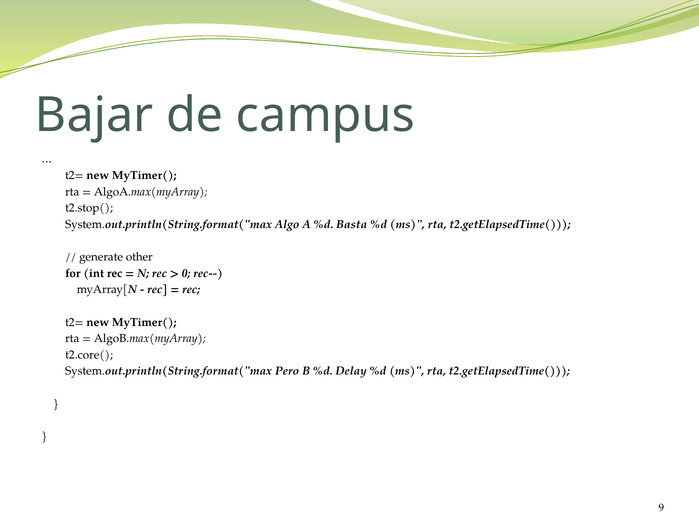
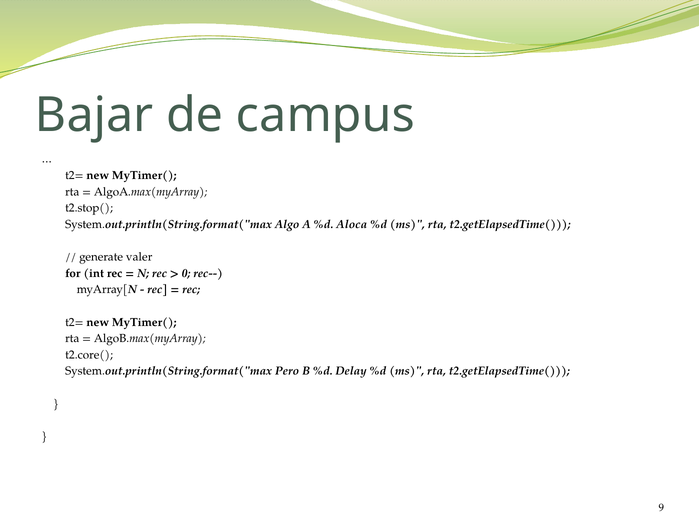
Basta: Basta -> Aloca (352, 224)
other: other -> valer (139, 257)
